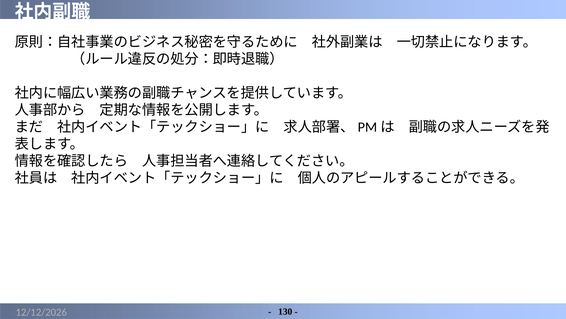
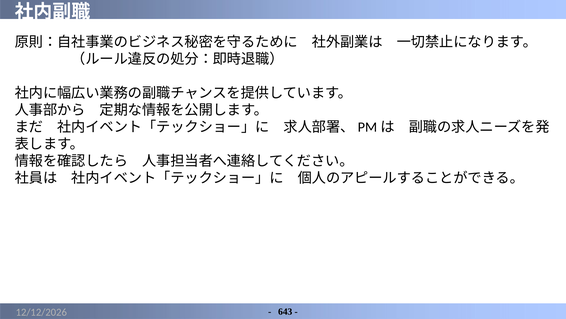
130: 130 -> 643 (285, 311)
